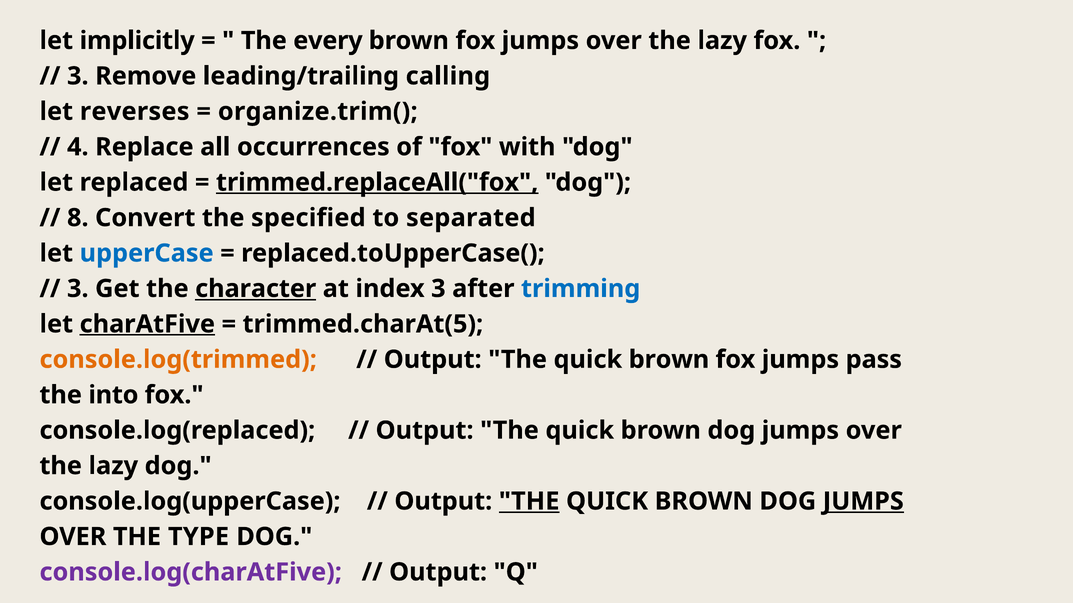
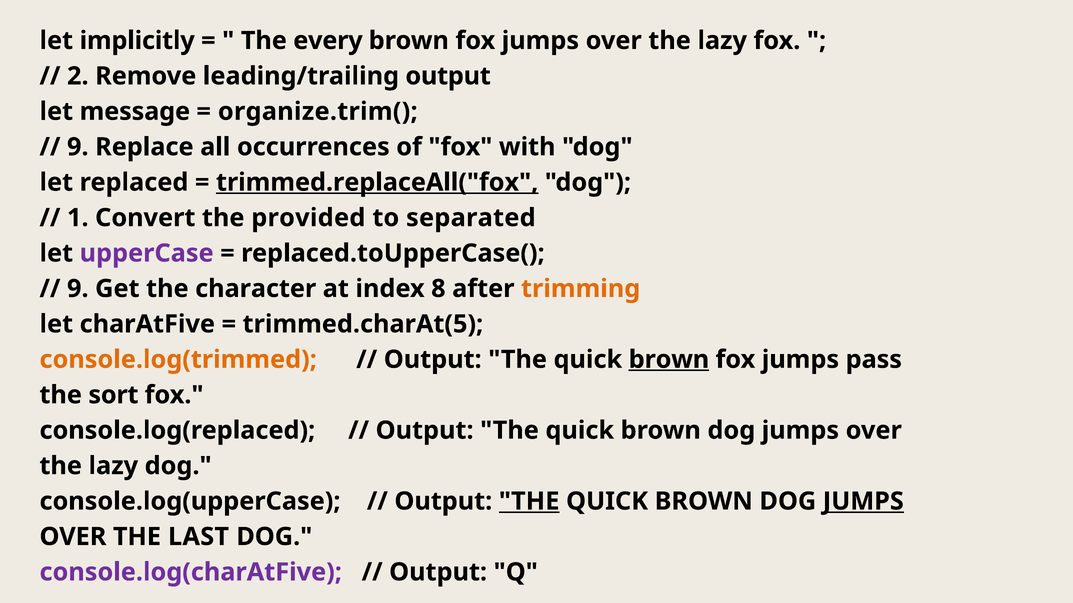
3: 3 -> 2 (78, 76)
leading/trailing calling: calling -> output (448, 76)
reverses: reverses -> message (135, 112)
4: 4 -> 9 (78, 147)
8: 8 -> 1 (78, 218)
specified: specified -> provided (308, 218)
upperCase colour: blue -> purple (147, 253)
3: 3 -> 9 (78, 289)
character underline: present -> none (256, 289)
index 3: 3 -> 8 (438, 289)
trimming colour: blue -> orange (581, 289)
charAtFive underline: present -> none (147, 324)
brown underline: none -> present (669, 360)
into: into -> sort (113, 395)
TYPE: TYPE -> LAST (199, 537)
